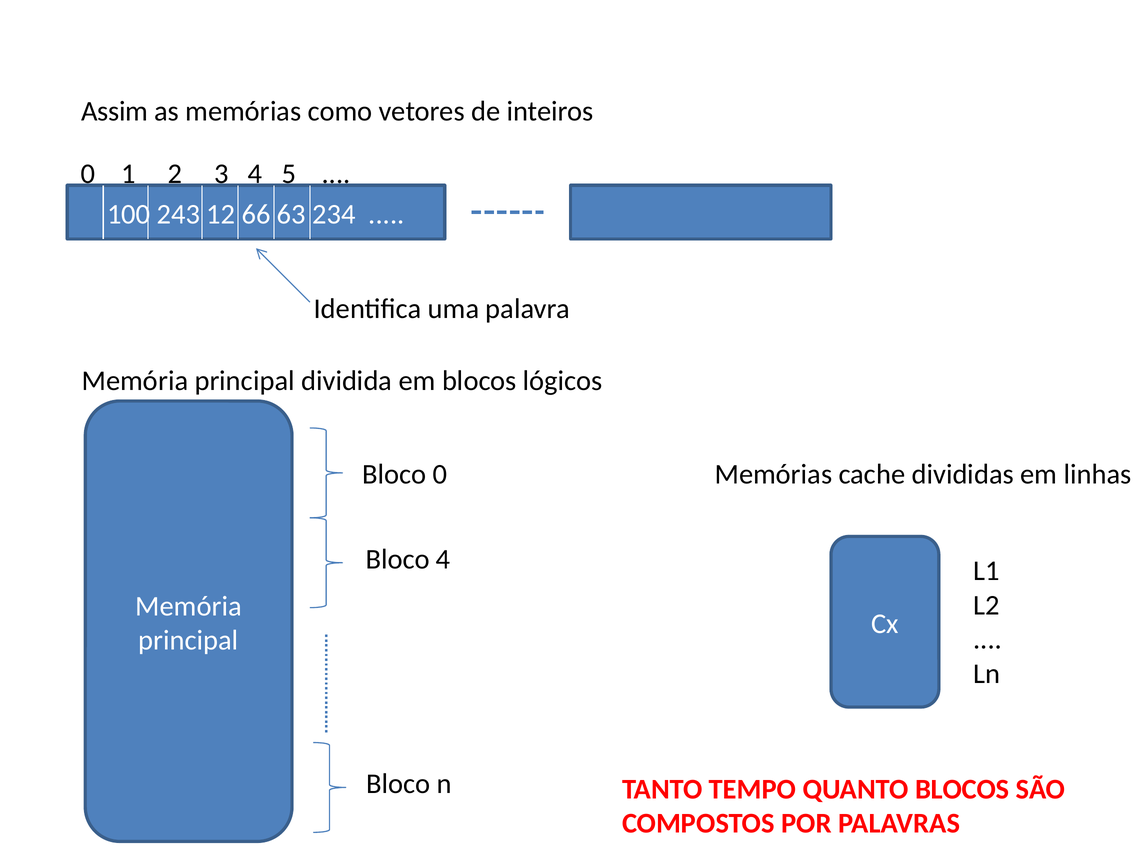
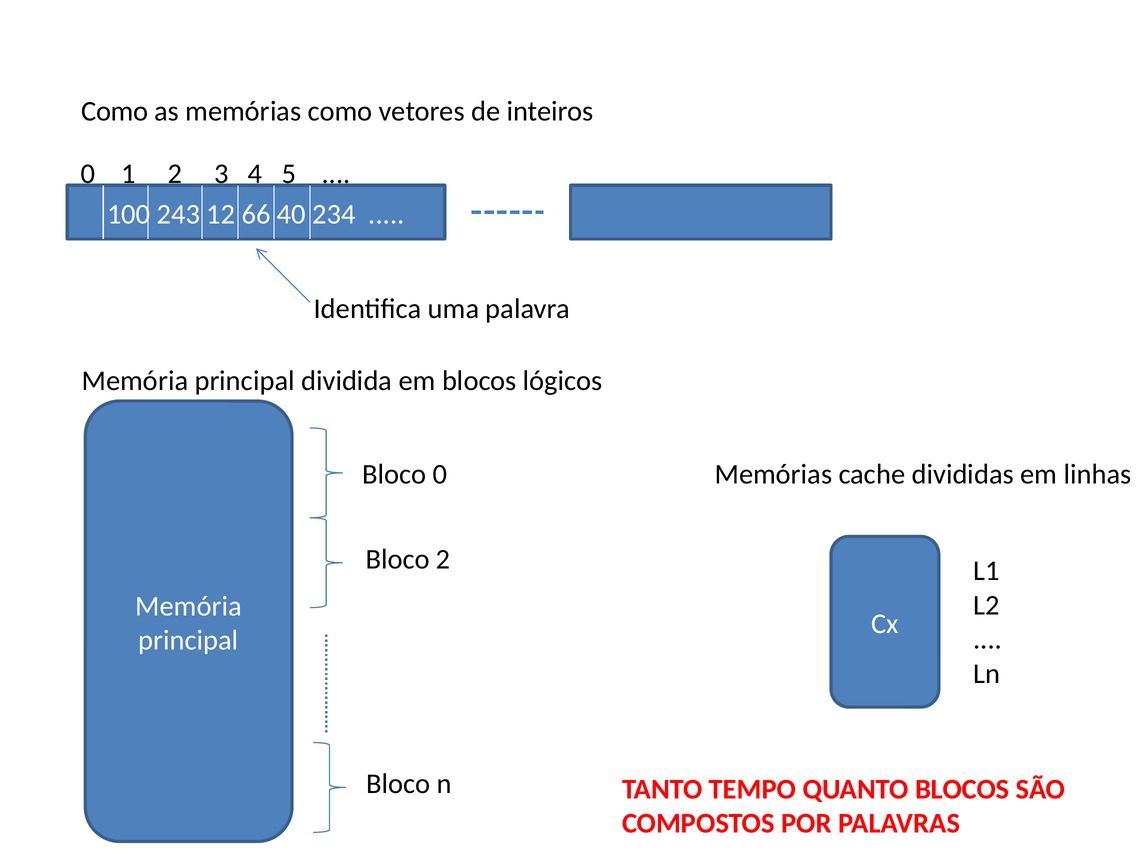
Assim: Assim -> Como (115, 111)
63: 63 -> 40 (291, 214)
Bloco 4: 4 -> 2 (443, 559)
